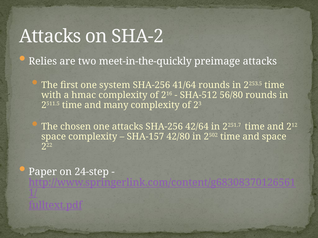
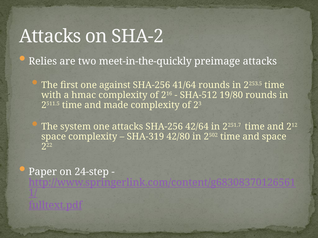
system: system -> against (115, 85)
56/80: 56/80 -> 19/80 (231, 95)
many: many -> made (116, 105)
chosen: chosen -> system (76, 127)
SHA-157: SHA-157 -> SHA-319 (145, 137)
